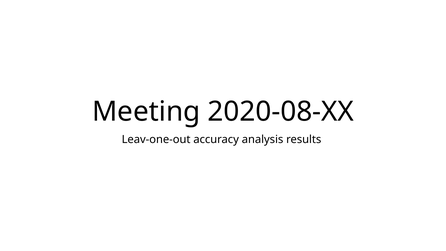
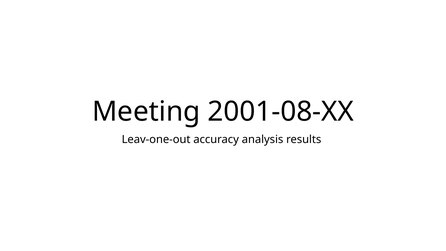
2020-08-XX: 2020-08-XX -> 2001-08-XX (281, 111)
